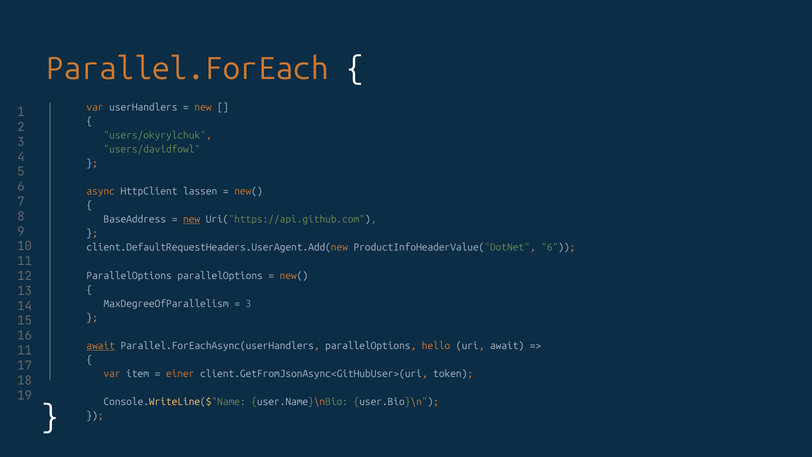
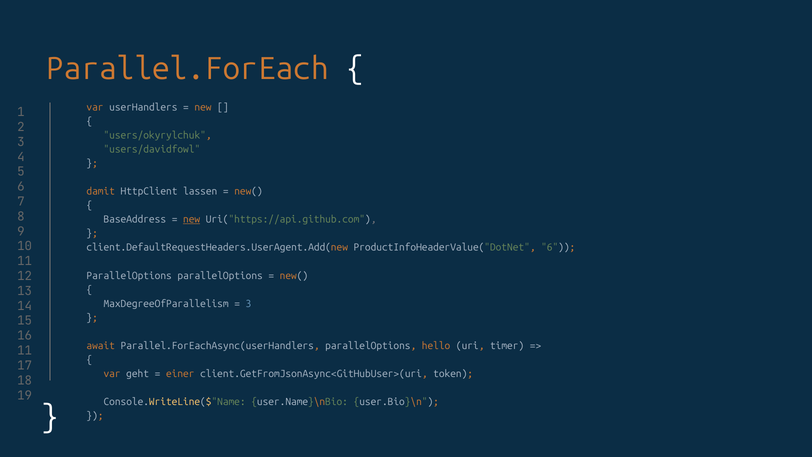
async: async -> damit (101, 191)
await underline: present -> none (101, 346)
uri await: await -> timer (507, 346)
item: item -> geht (138, 374)
